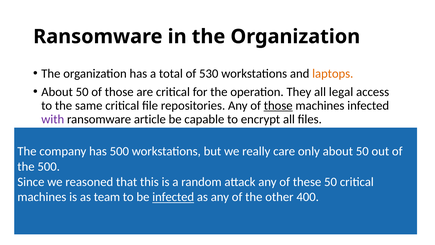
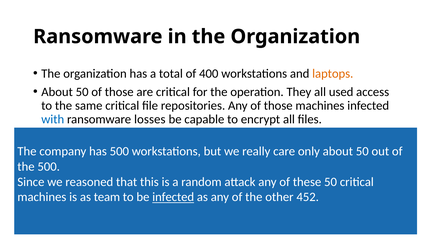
530: 530 -> 400 (209, 74)
legal: legal -> used (341, 92)
those underline: present -> none (278, 105)
with colour: purple -> blue (53, 119)
article: article -> losses (150, 119)
400: 400 -> 452 (308, 197)
